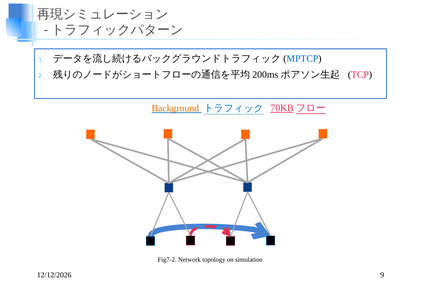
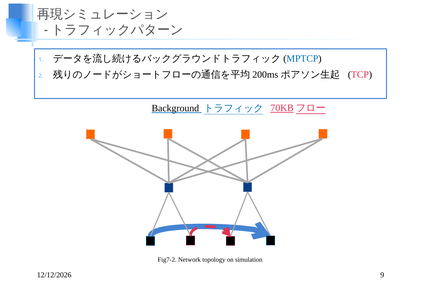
Background colour: orange -> black (175, 108)
